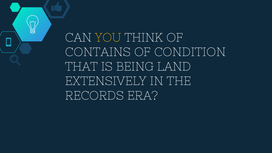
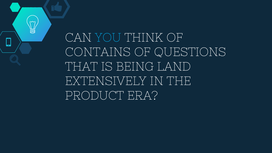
YOU colour: yellow -> light blue (108, 38)
CONDITION: CONDITION -> QUESTIONS (190, 52)
RECORDS: RECORDS -> PRODUCT (95, 96)
